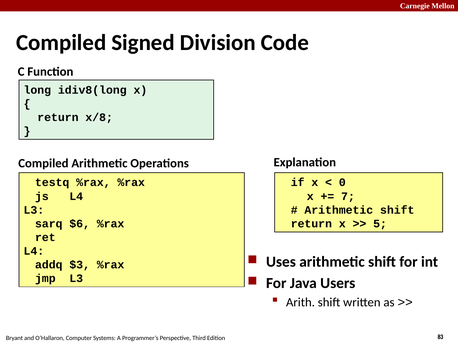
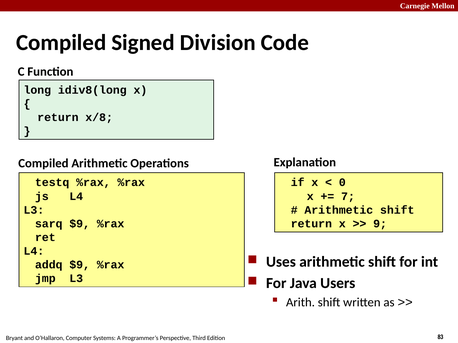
sarq $6: $6 -> $9 (80, 224)
5: 5 -> 9 (380, 224)
addq $3: $3 -> $9 (80, 265)
